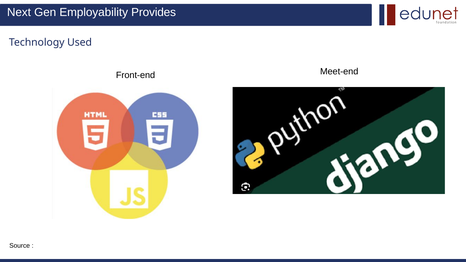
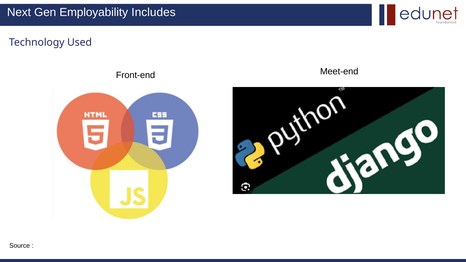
Provides: Provides -> Includes (154, 12)
